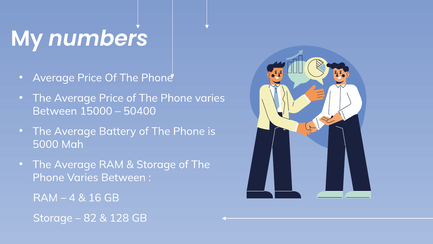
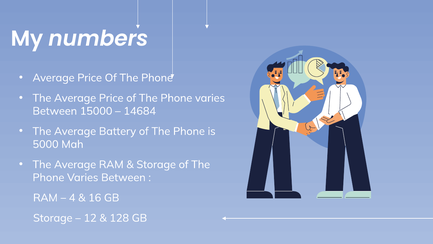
50400: 50400 -> 14684 (140, 111)
82: 82 -> 12 (90, 218)
